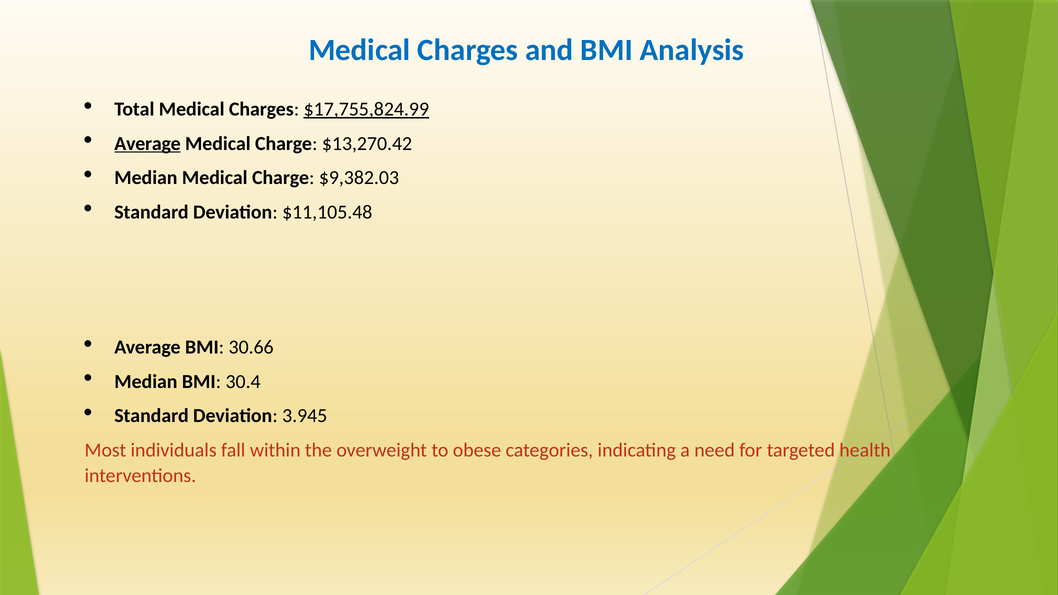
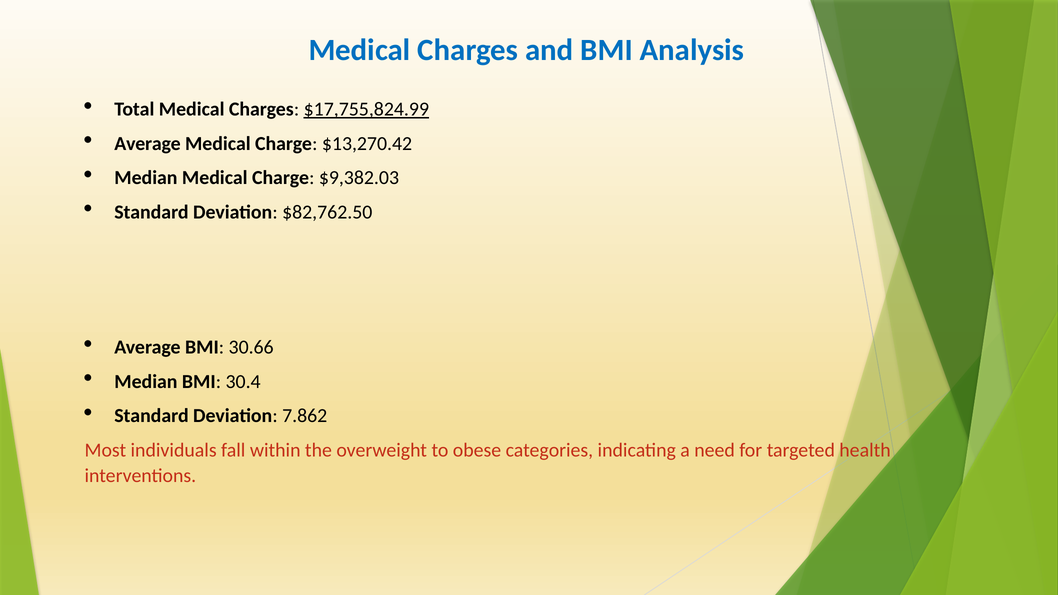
Average underline: present -> none (148, 144)
$11,105.48: $11,105.48 -> $82,762.50 (327, 212)
3.945: 3.945 -> 7.862 (305, 416)
